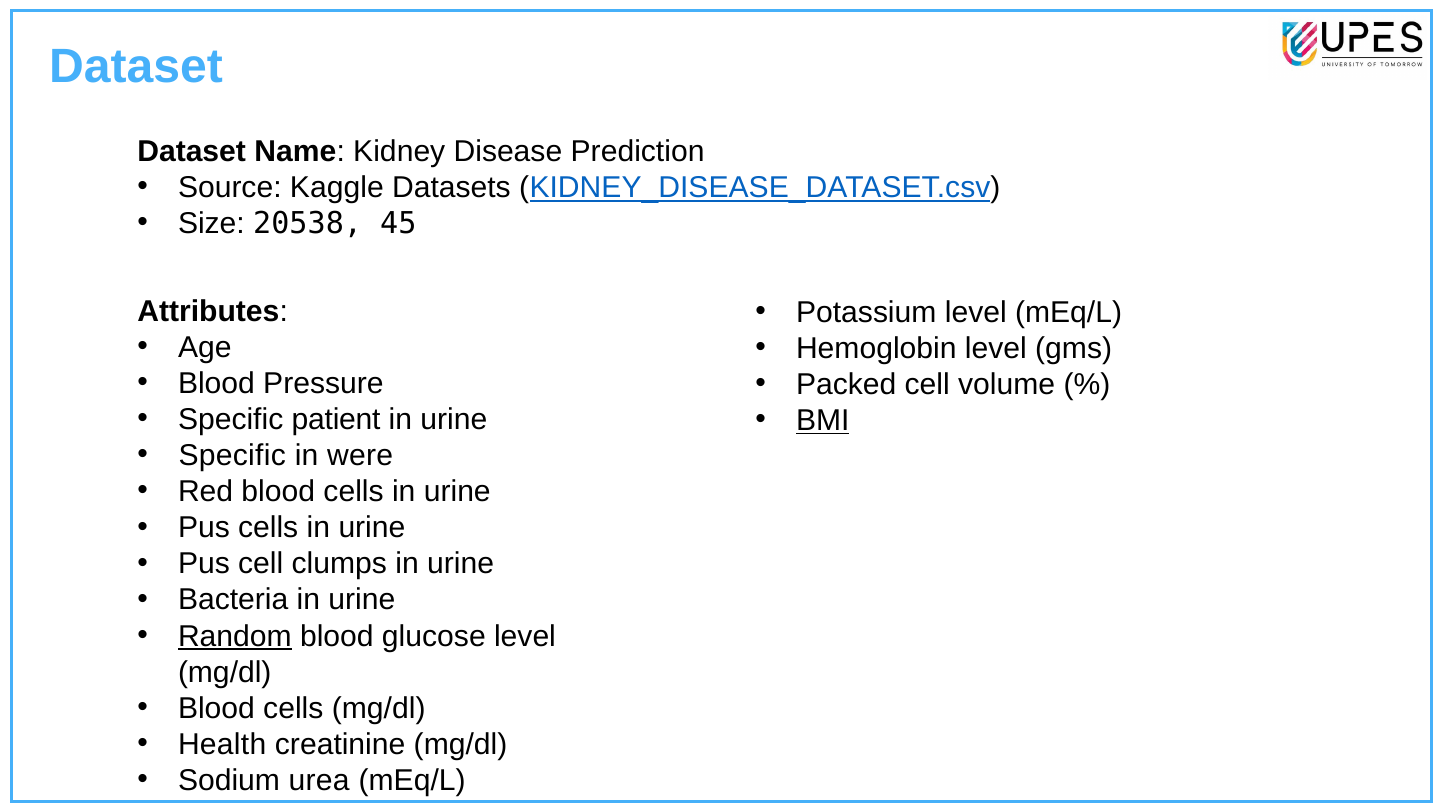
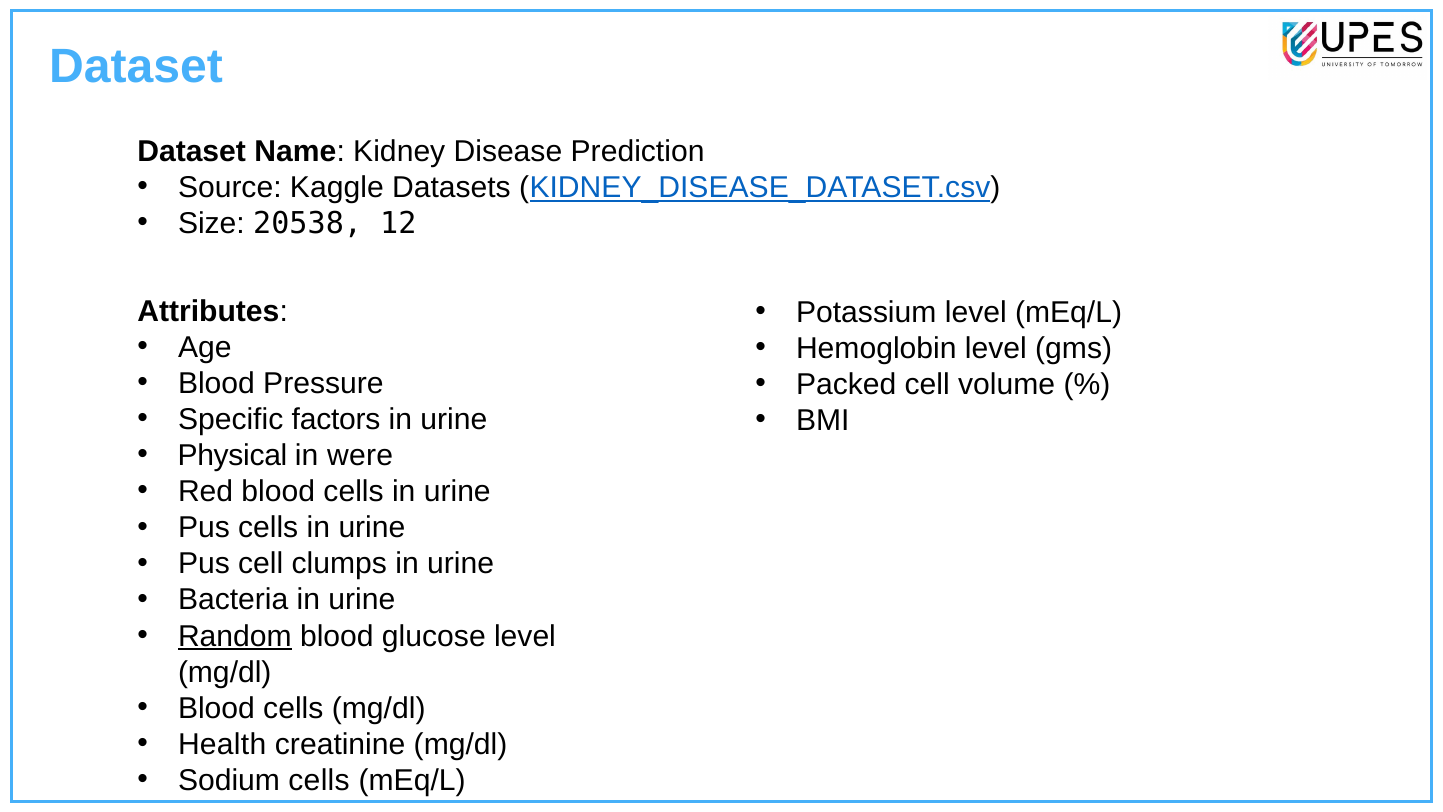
45: 45 -> 12 (398, 224)
patient: patient -> factors (336, 419)
BMI underline: present -> none (823, 420)
Specific: Specific -> Physical (232, 455)
Sodium urea: urea -> cells (319, 780)
